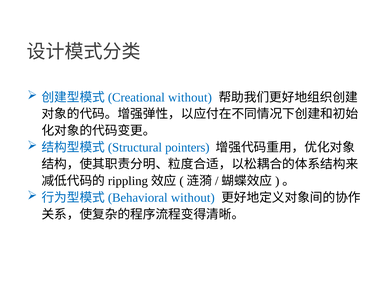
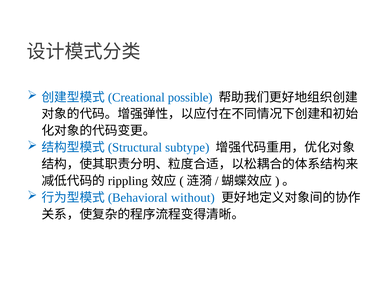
without: without -> possible (190, 97)
pointers: pointers -> subtype (187, 147)
